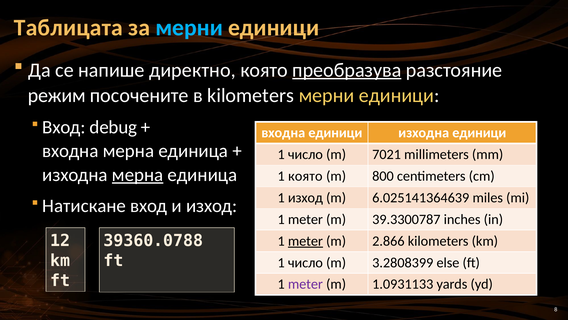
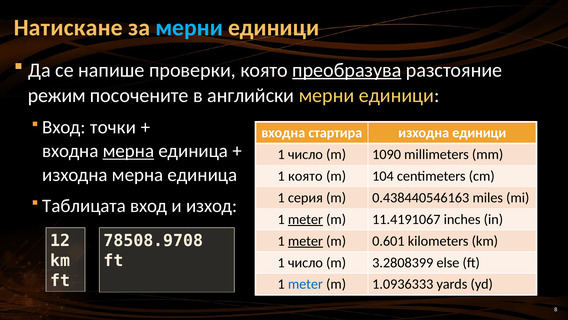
Таблицата: Таблицата -> Натискане (68, 28)
директно: директно -> проверки (192, 70)
в kilometers: kilometers -> английски (251, 95)
debug: debug -> точки (113, 127)
входна единици: единици -> стартира (335, 133)
мерна underline: none -> present (128, 151)
7021: 7021 -> 1090 (387, 154)
мерна underline: present -> none (138, 175)
800: 800 -> 104 (383, 176)
1 изход: изход -> серия (305, 197)
6.025141364639: 6.025141364639 -> 0.438440546163 (421, 197)
Натискане: Натискане -> Таблицата (84, 206)
meter underline: none -> present (305, 219)
39.3300787: 39.3300787 -> 11.4191067 (406, 219)
39360.0788: 39360.0788 -> 78508.9708 (153, 240)
2.866: 2.866 -> 0.601 (388, 241)
meter colour: purple -> blue (305, 284)
1.0931133: 1.0931133 -> 1.0936333 (403, 284)
